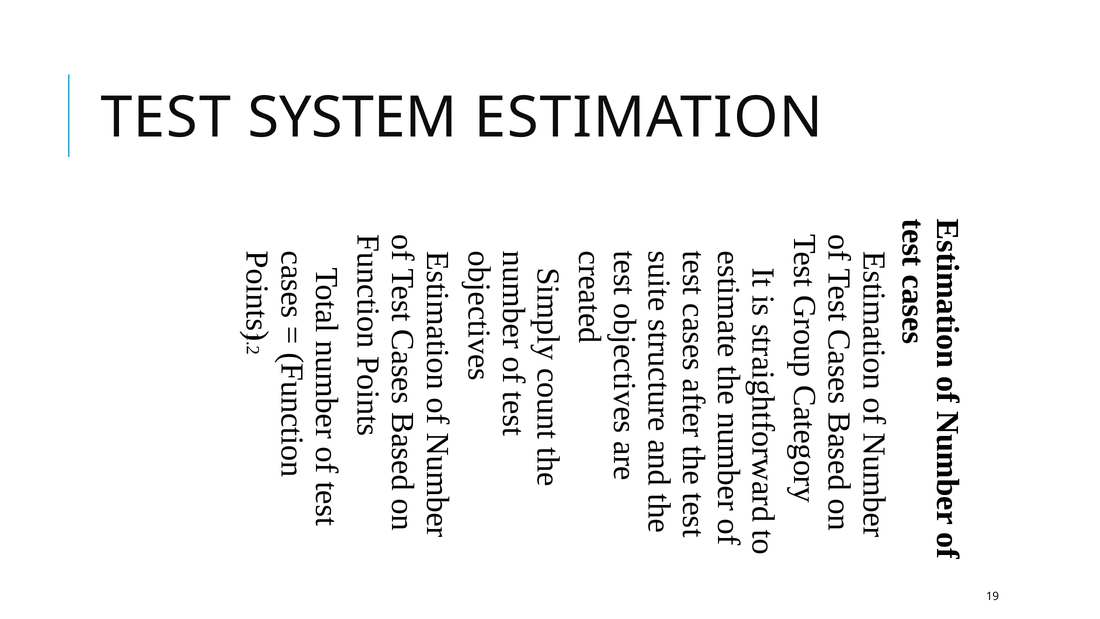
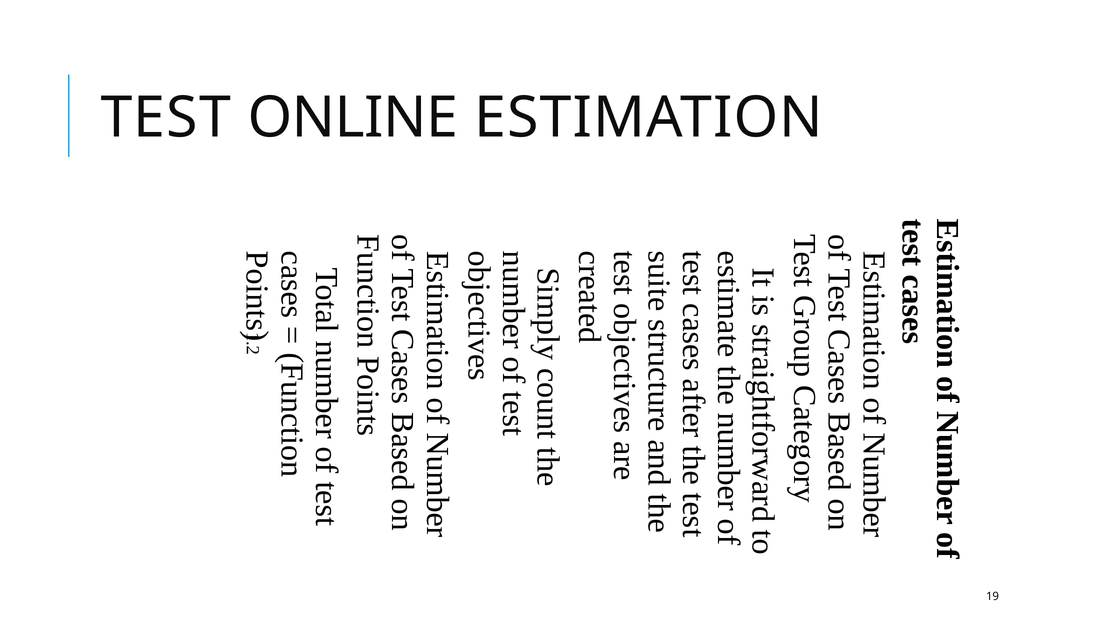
SYSTEM: SYSTEM -> ONLINE (353, 118)
